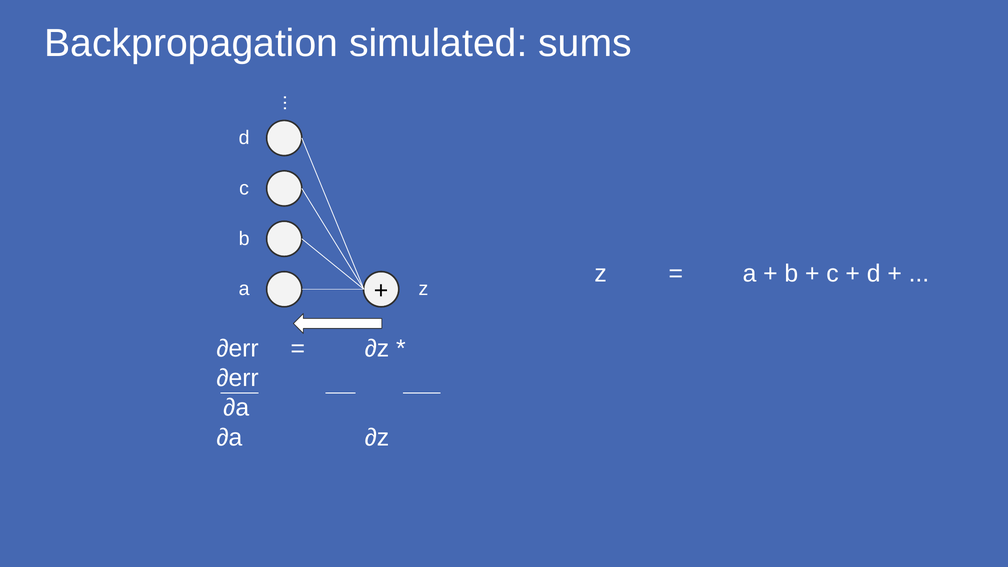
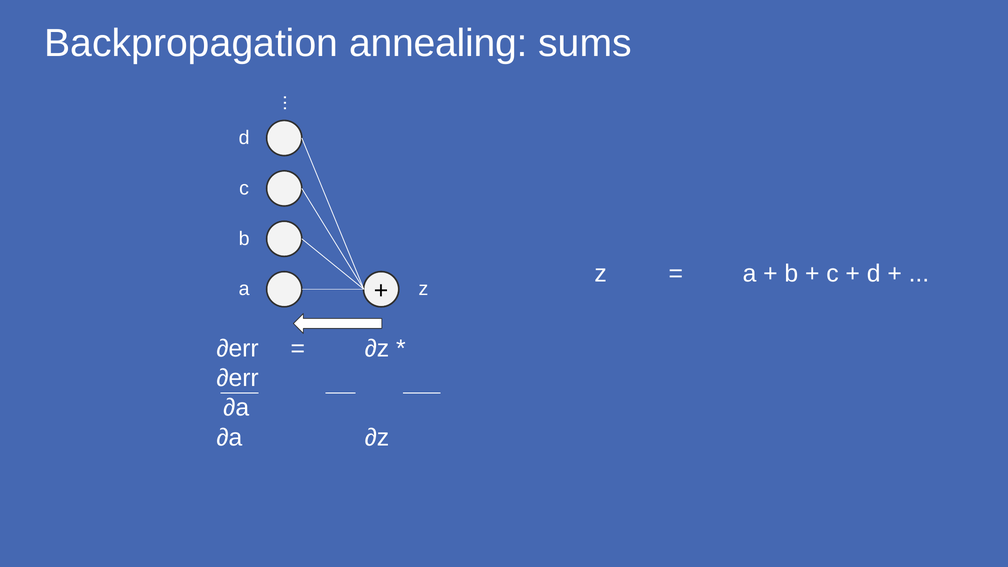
simulated: simulated -> annealing (438, 43)
